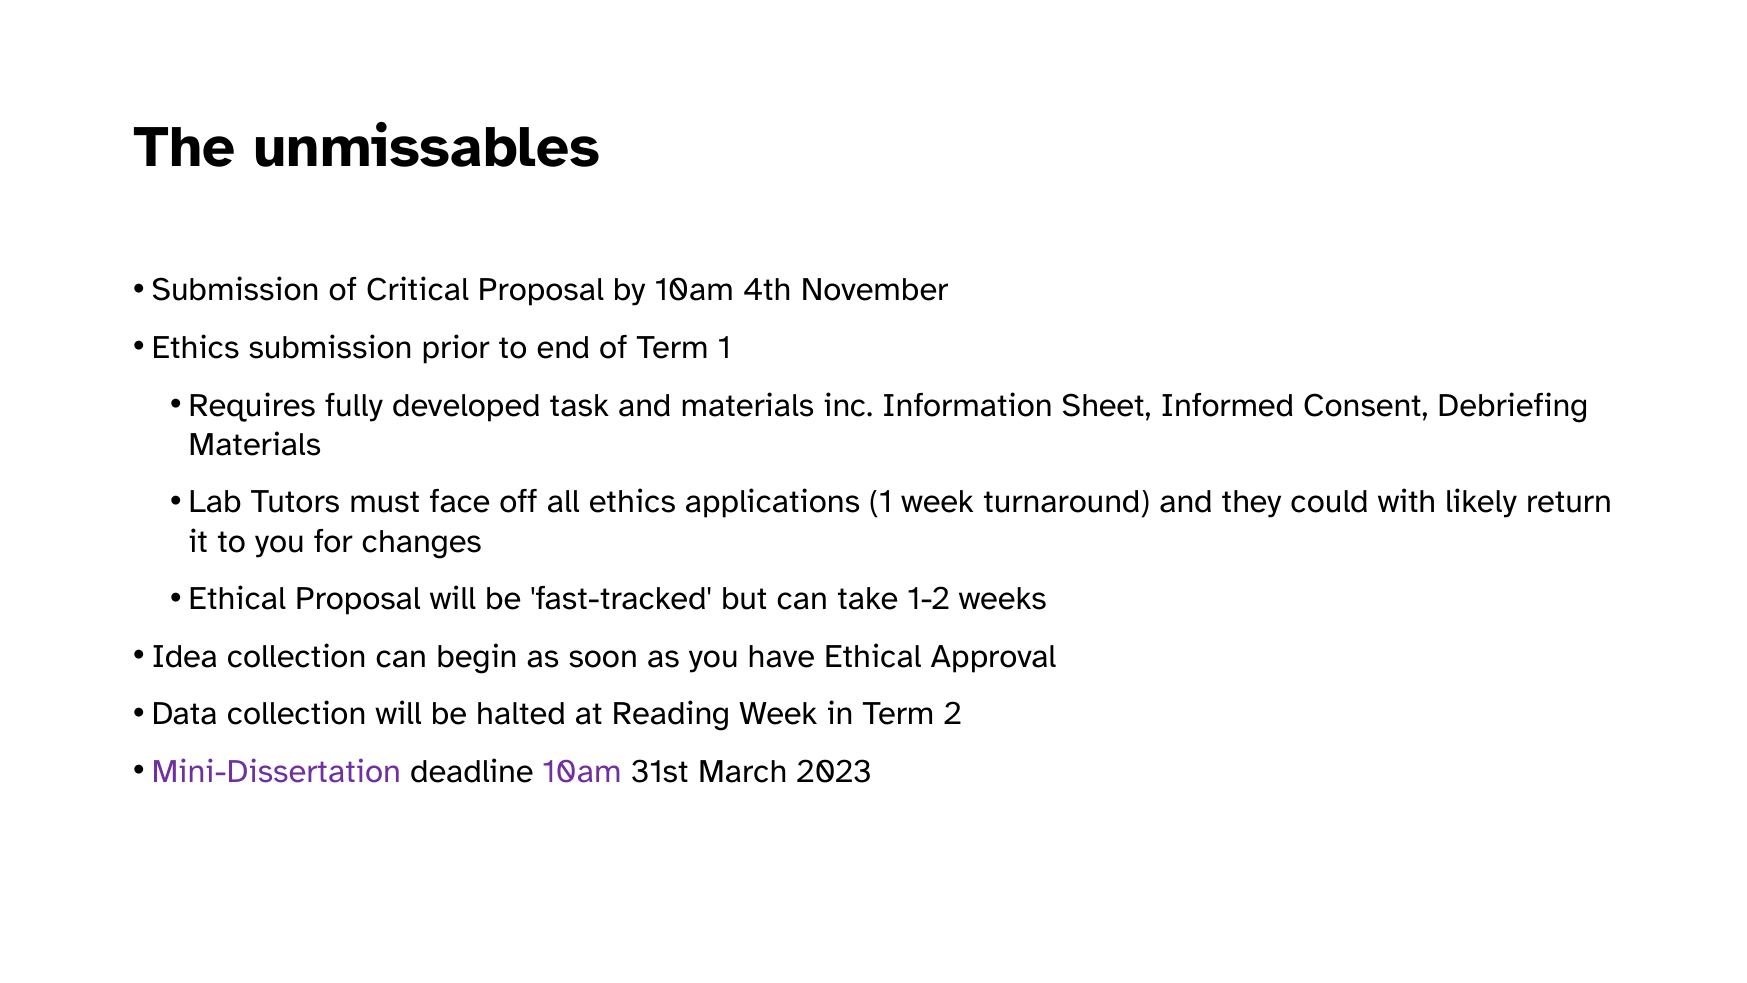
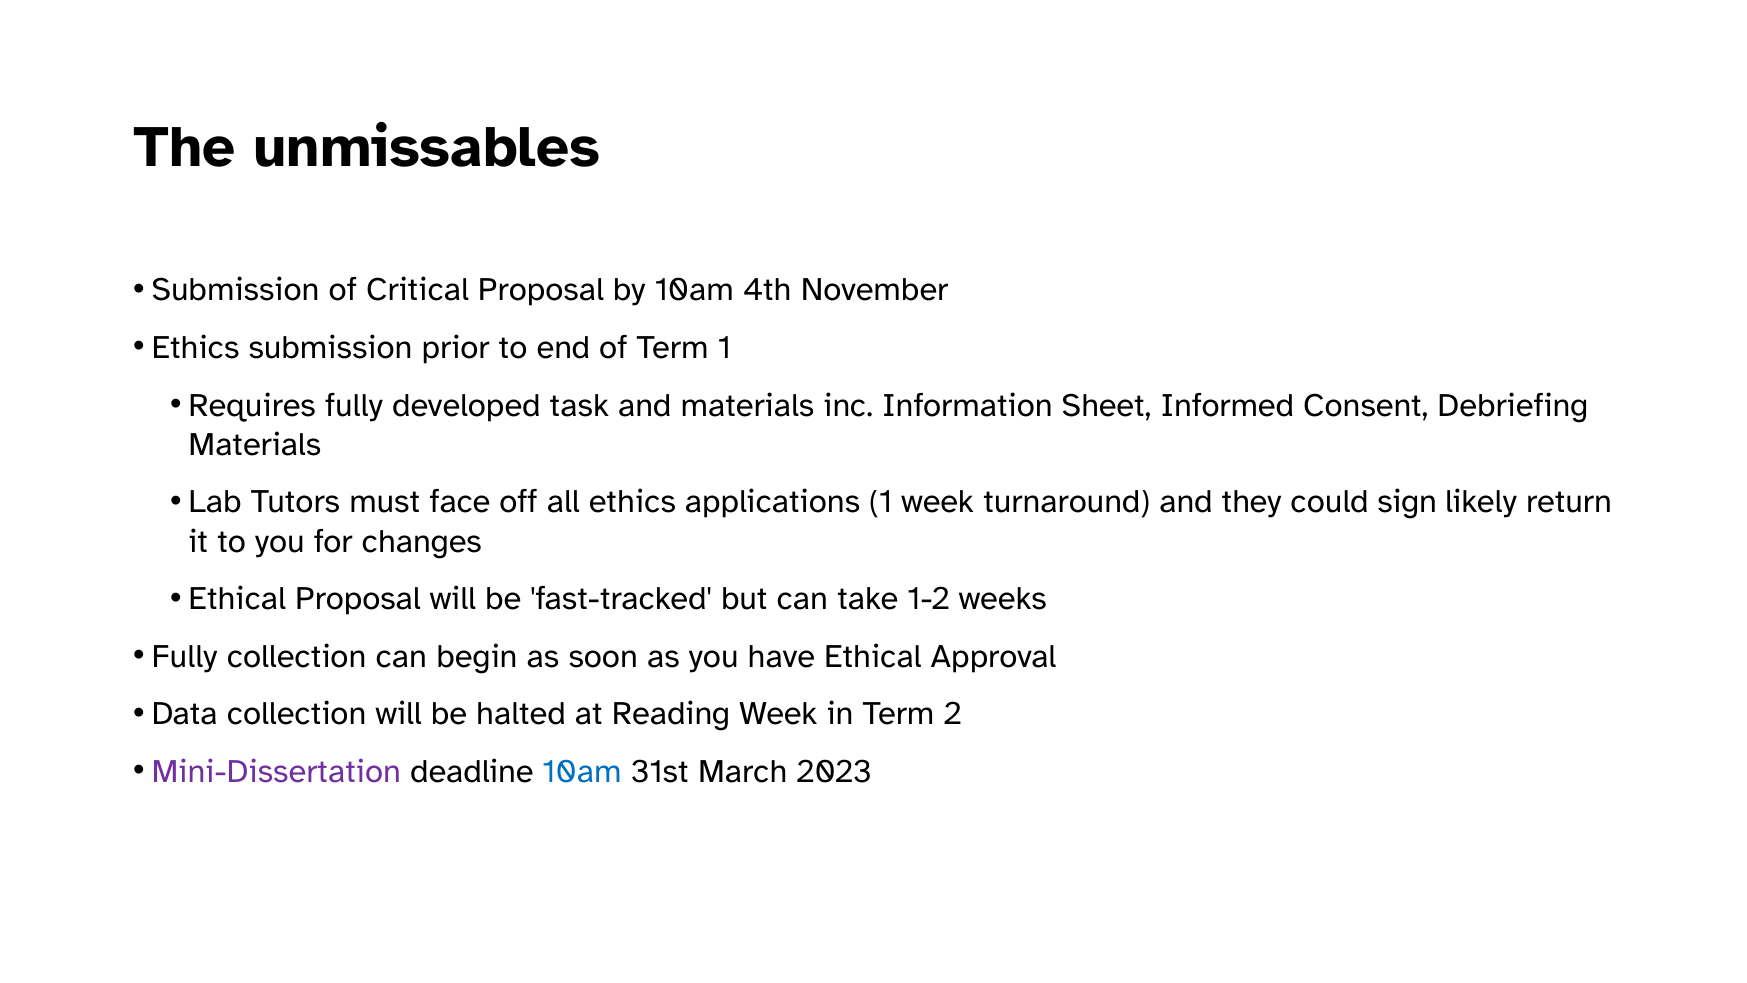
with: with -> sign (1407, 502)
Idea: Idea -> Fully (185, 656)
10am colour: purple -> blue (582, 771)
